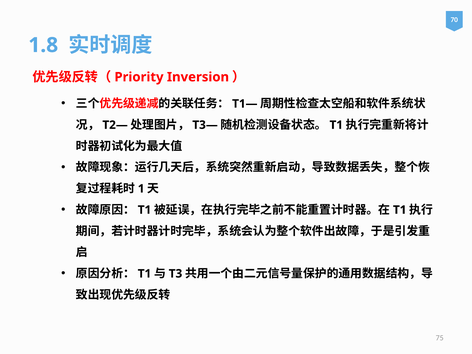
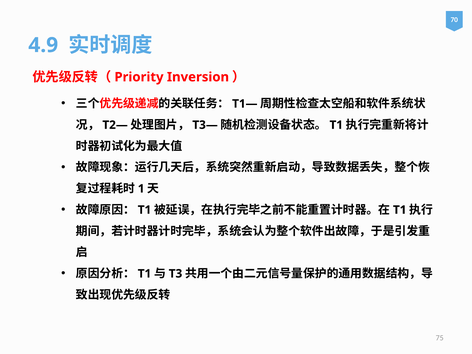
1.8: 1.8 -> 4.9 (43, 45)
